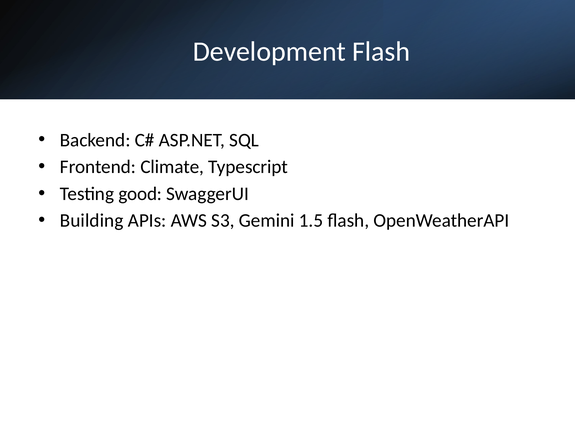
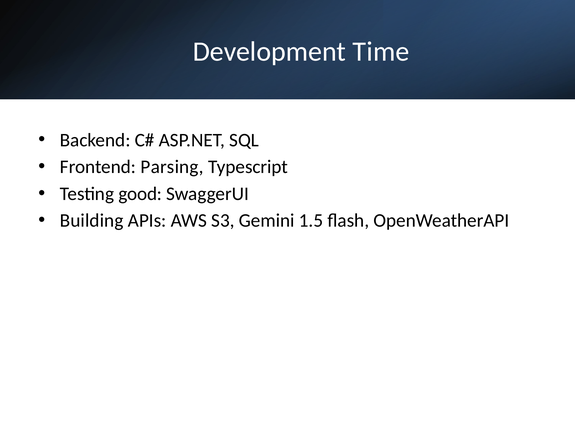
Development Flash: Flash -> Time (381, 51)
Climate: Climate -> Parsing (172, 167)
